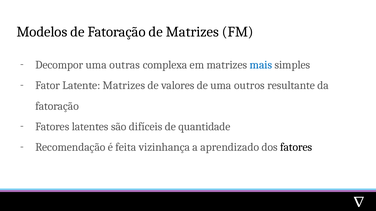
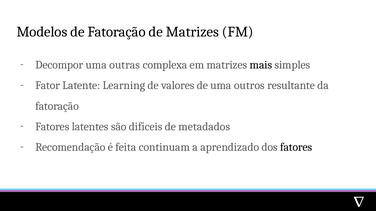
mais colour: blue -> black (261, 65)
Latente Matrizes: Matrizes -> Learning (124, 86)
quantidade: quantidade -> metadados (204, 127)
vizinhança: vizinhança -> continuam (164, 148)
